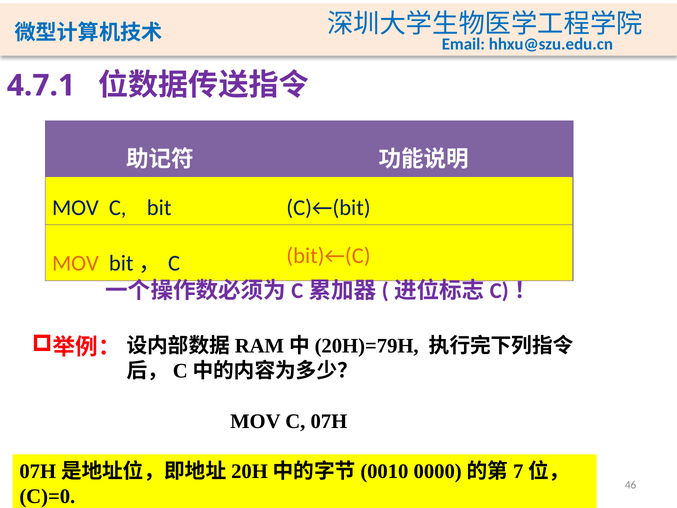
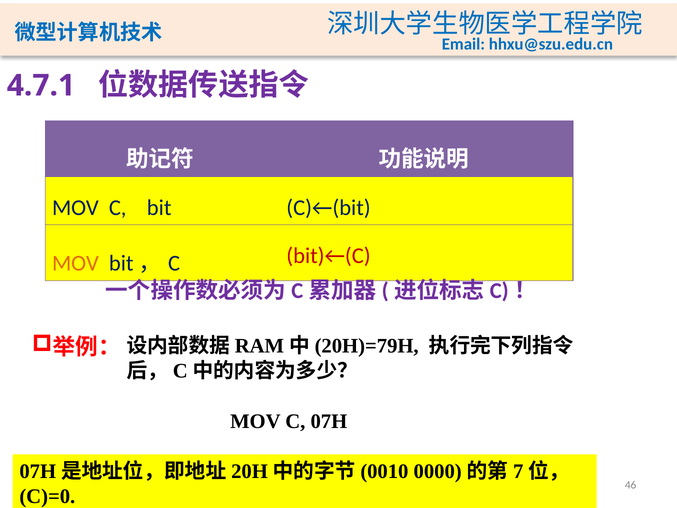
bit)←(C colour: orange -> red (329, 256)
